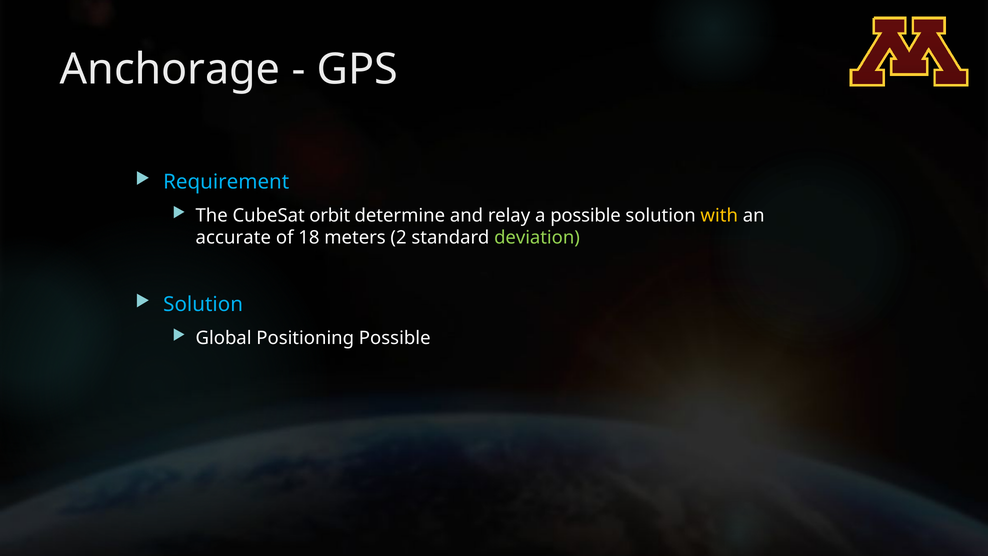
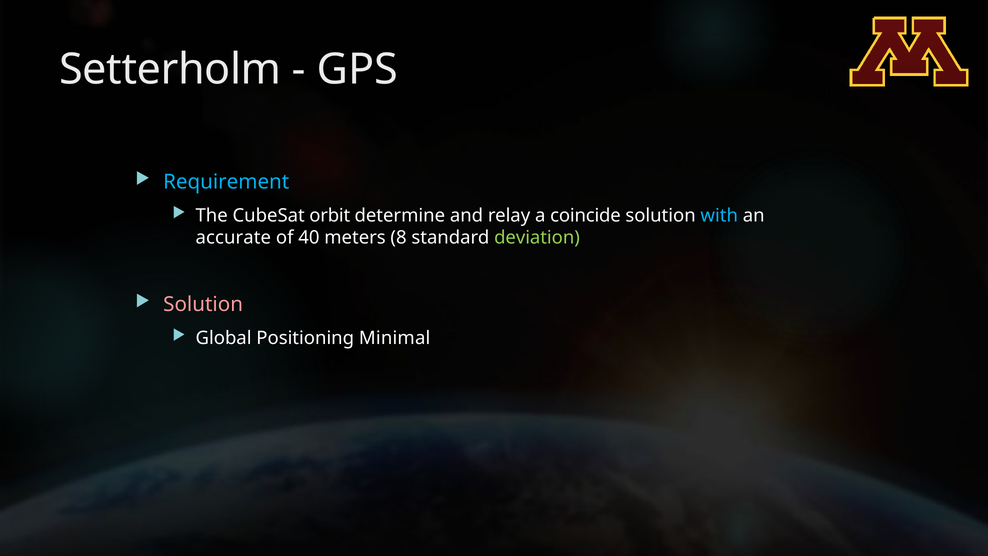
Anchorage: Anchorage -> Setterholm (170, 69)
a possible: possible -> coincide (585, 215)
with colour: yellow -> light blue (719, 215)
18: 18 -> 40 (309, 238)
2: 2 -> 8 (399, 238)
Solution colour: light blue -> pink (203, 304)
Positioning Possible: Possible -> Minimal (395, 338)
